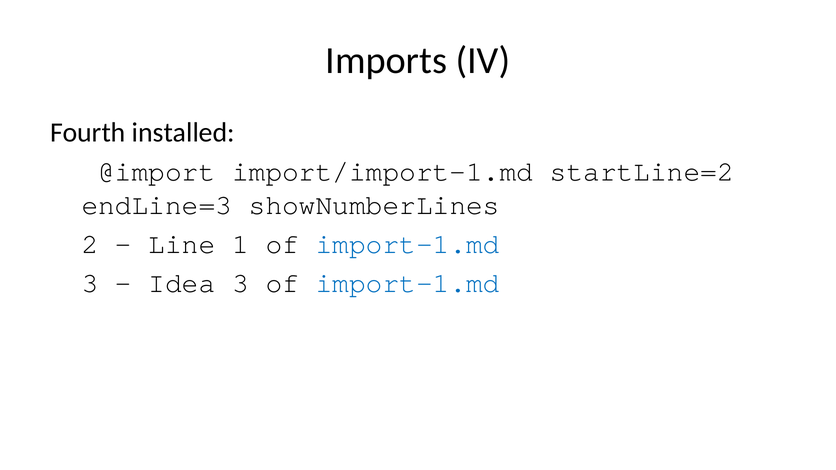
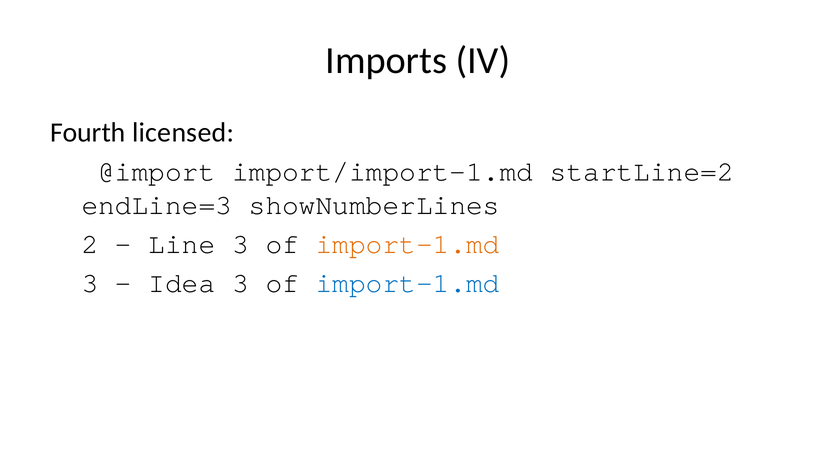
installed: installed -> licensed (183, 133)
Line 1: 1 -> 3 (240, 244)
import-1.md colour: blue -> orange (408, 244)
